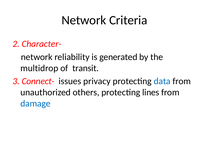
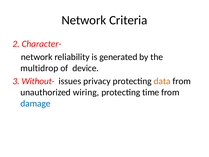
transit: transit -> device (86, 68)
Connect-: Connect- -> Without- (38, 81)
data colour: blue -> orange (162, 81)
others: others -> wiring (86, 92)
lines: lines -> time (151, 92)
